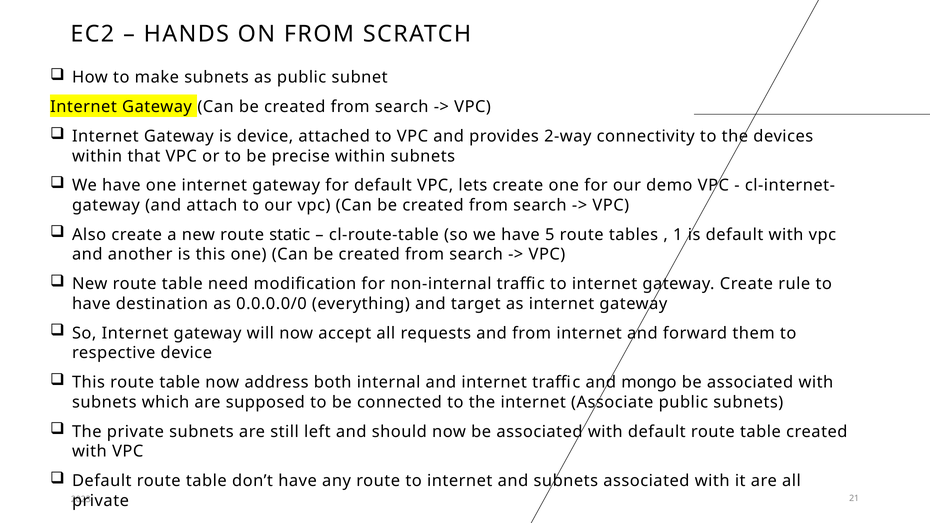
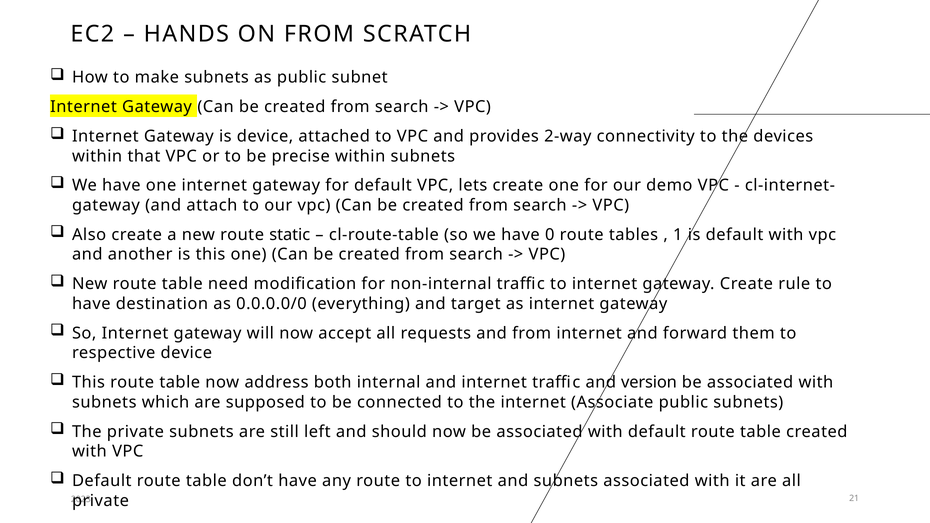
5: 5 -> 0 (550, 235)
mongo: mongo -> version (649, 383)
